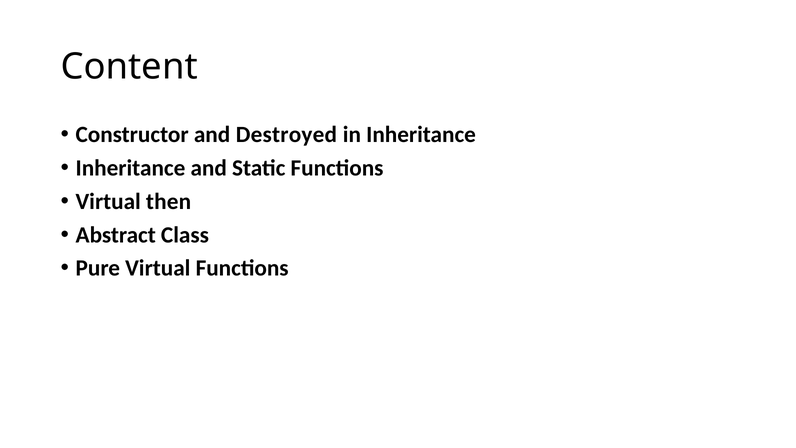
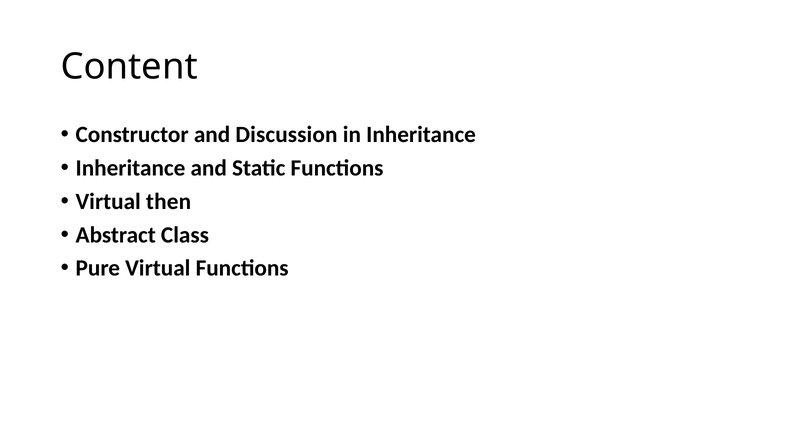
Destroyed: Destroyed -> Discussion (286, 135)
